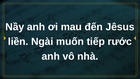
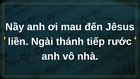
muốn: muốn -> thánh (70, 41)
